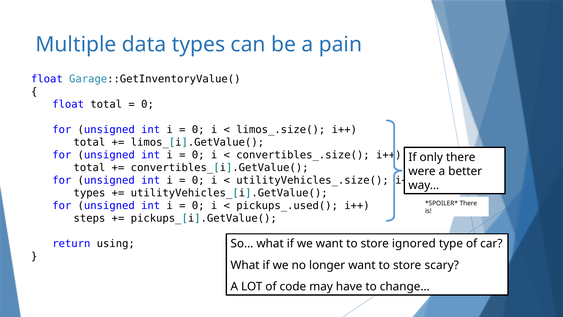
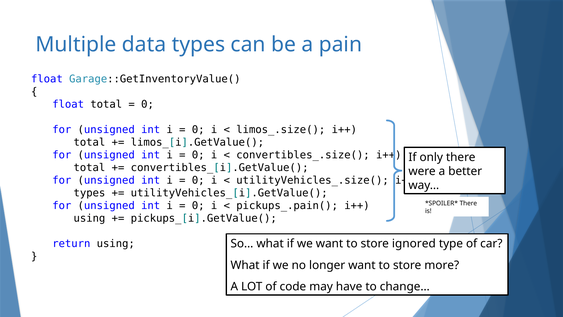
pickups_.used(: pickups_.used( -> pickups_.pain( (287, 206)
steps: steps -> using (89, 218)
scary: scary -> more (442, 265)
